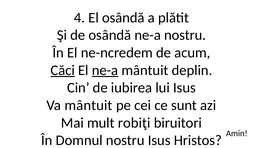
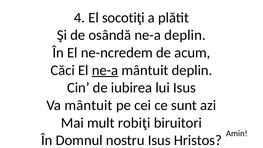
El osândă: osândă -> socotiţi (123, 18)
ne-a nostru: nostru -> deplin (185, 35)
Căci underline: present -> none (63, 70)
